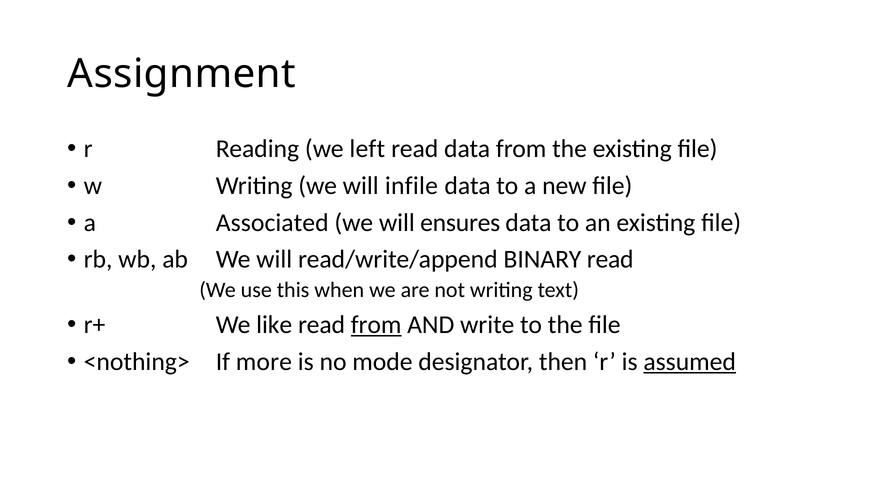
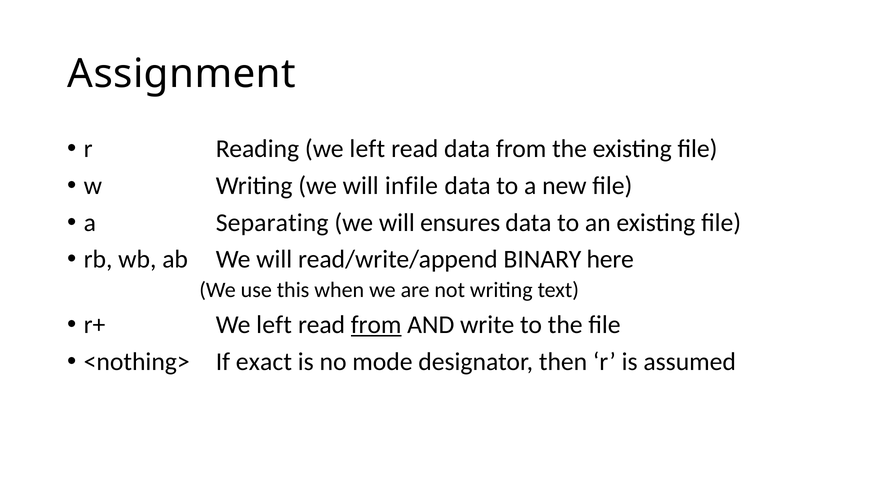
Associated: Associated -> Separating (272, 223)
BINARY read: read -> here (610, 260)
r+ We like: like -> left (274, 325)
more: more -> exact (264, 362)
assumed underline: present -> none (690, 362)
